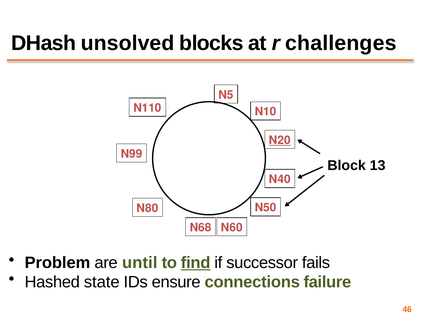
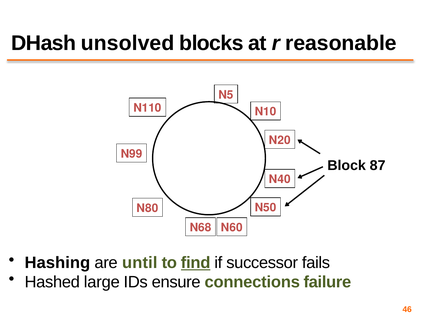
challenges: challenges -> reasonable (341, 43)
N20 underline: present -> none (280, 140)
13: 13 -> 87 (378, 166)
Problem: Problem -> Hashing (57, 263)
state: state -> large (102, 282)
